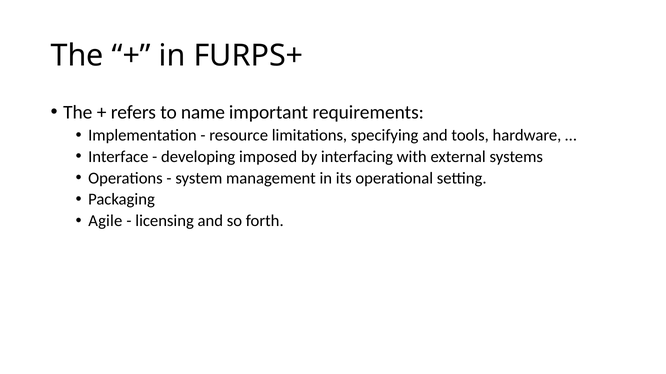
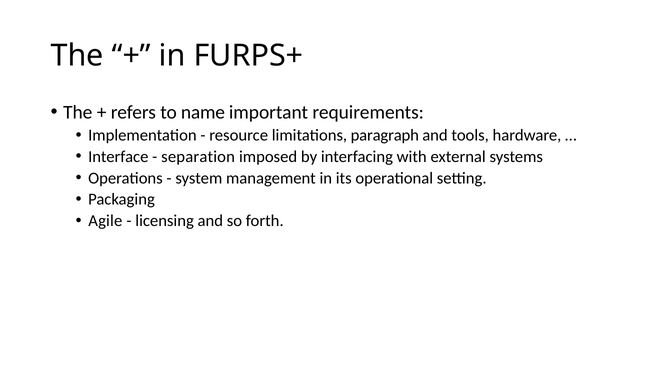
specifying: specifying -> paragraph (385, 136)
developing: developing -> separation (198, 157)
